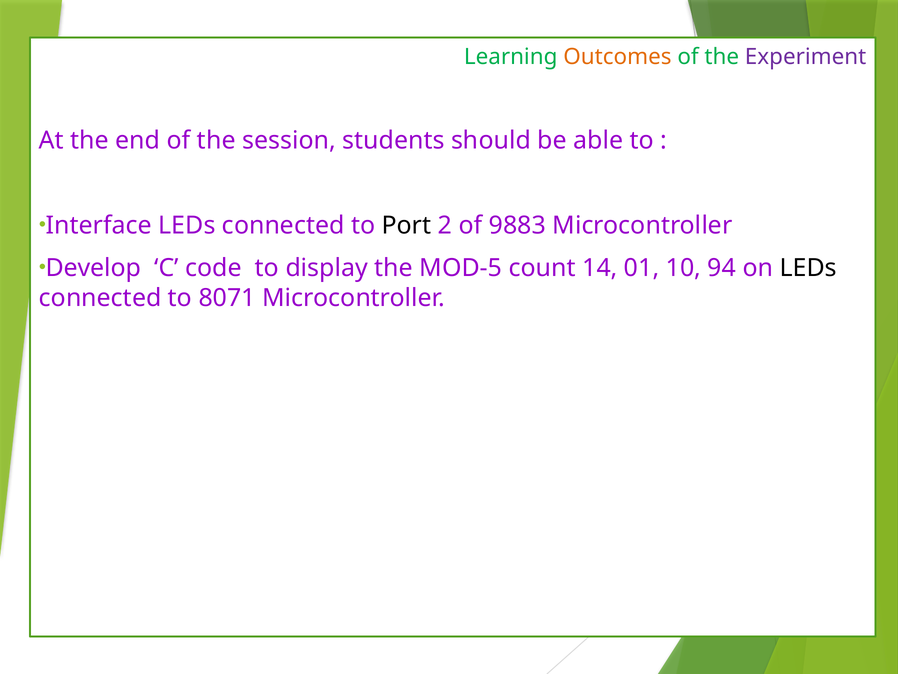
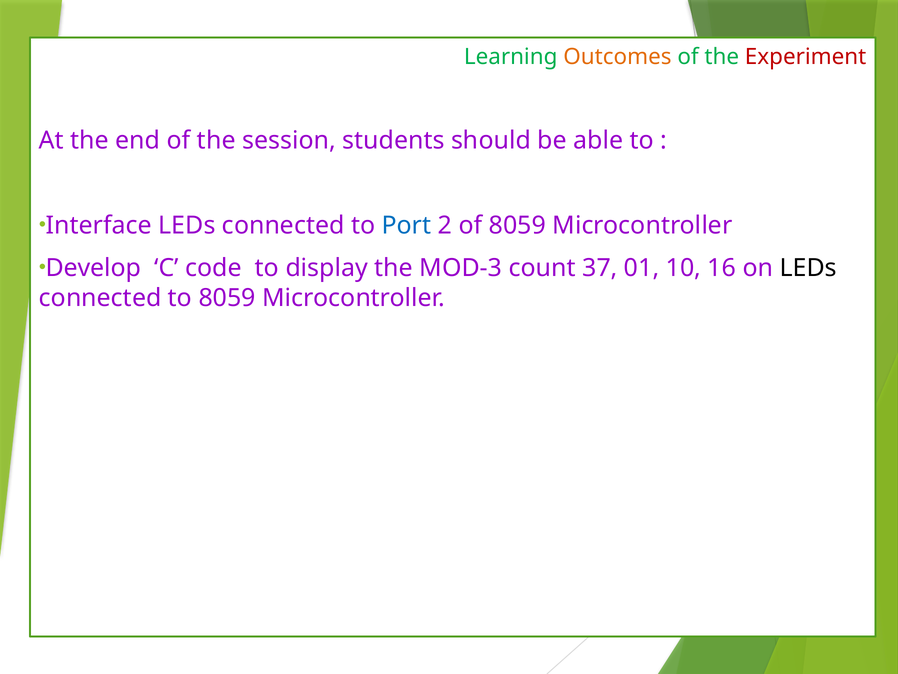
Experiment colour: purple -> red (806, 57)
Port colour: black -> blue (407, 225)
of 9883: 9883 -> 8059 (517, 225)
MOD-5: MOD-5 -> MOD-3 (461, 268)
14: 14 -> 37 (600, 268)
94: 94 -> 16 (722, 268)
to 8071: 8071 -> 8059 (227, 298)
